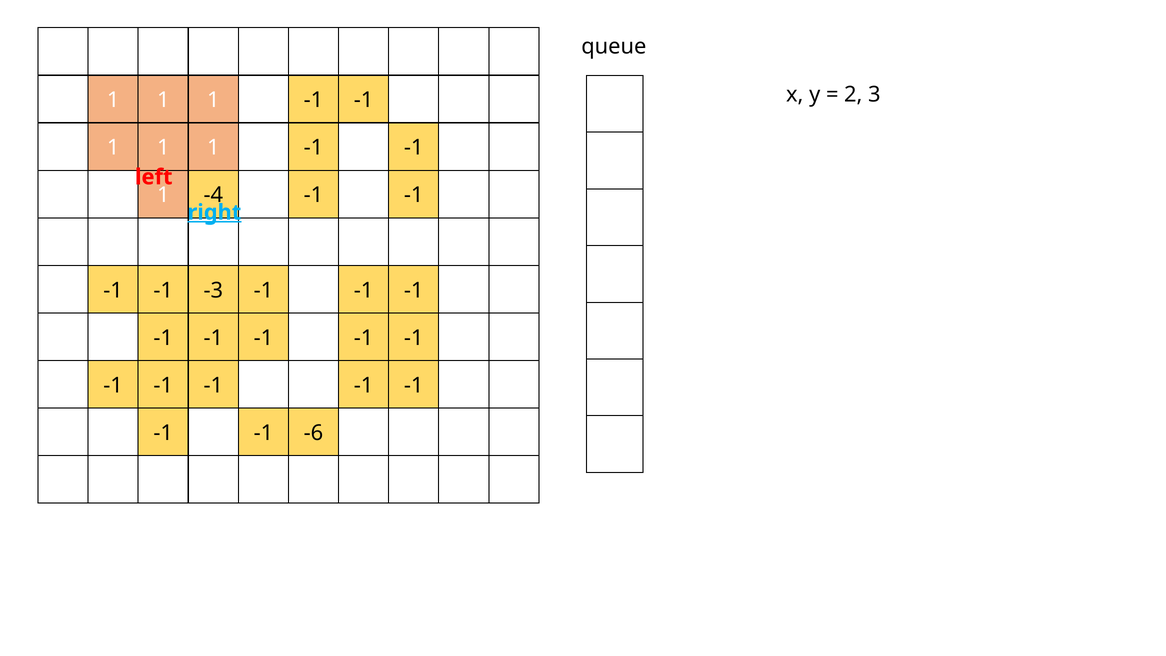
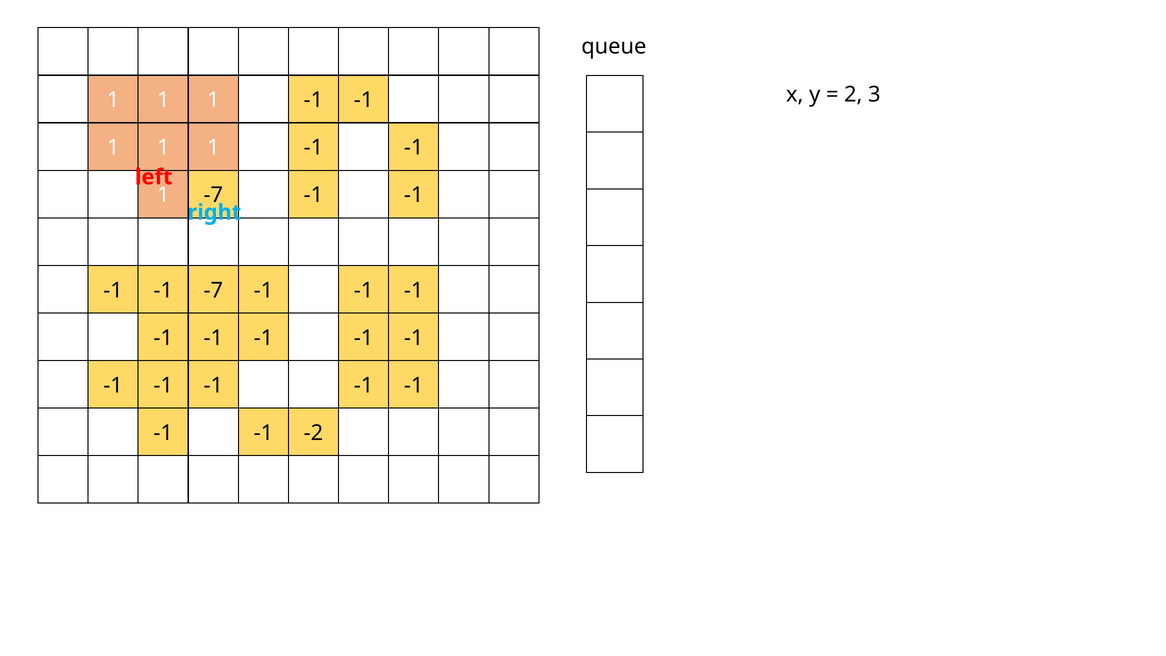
1 -4: -4 -> -7 (213, 195)
right underline: present -> none (214, 212)
-1 -3: -3 -> -7 (213, 290)
-6: -6 -> -2 (313, 433)
